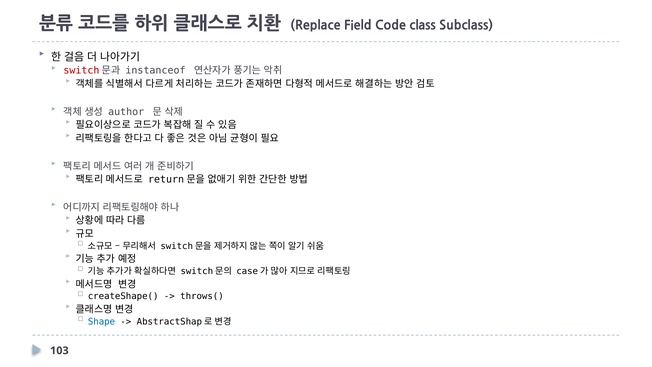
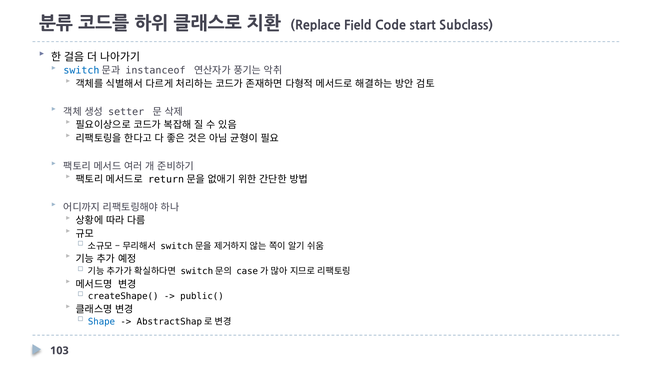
class: class -> start (423, 26)
switch colour: red -> blue (81, 71)
author: author -> setter (126, 112)
throws(: throws( -> public( (202, 296)
